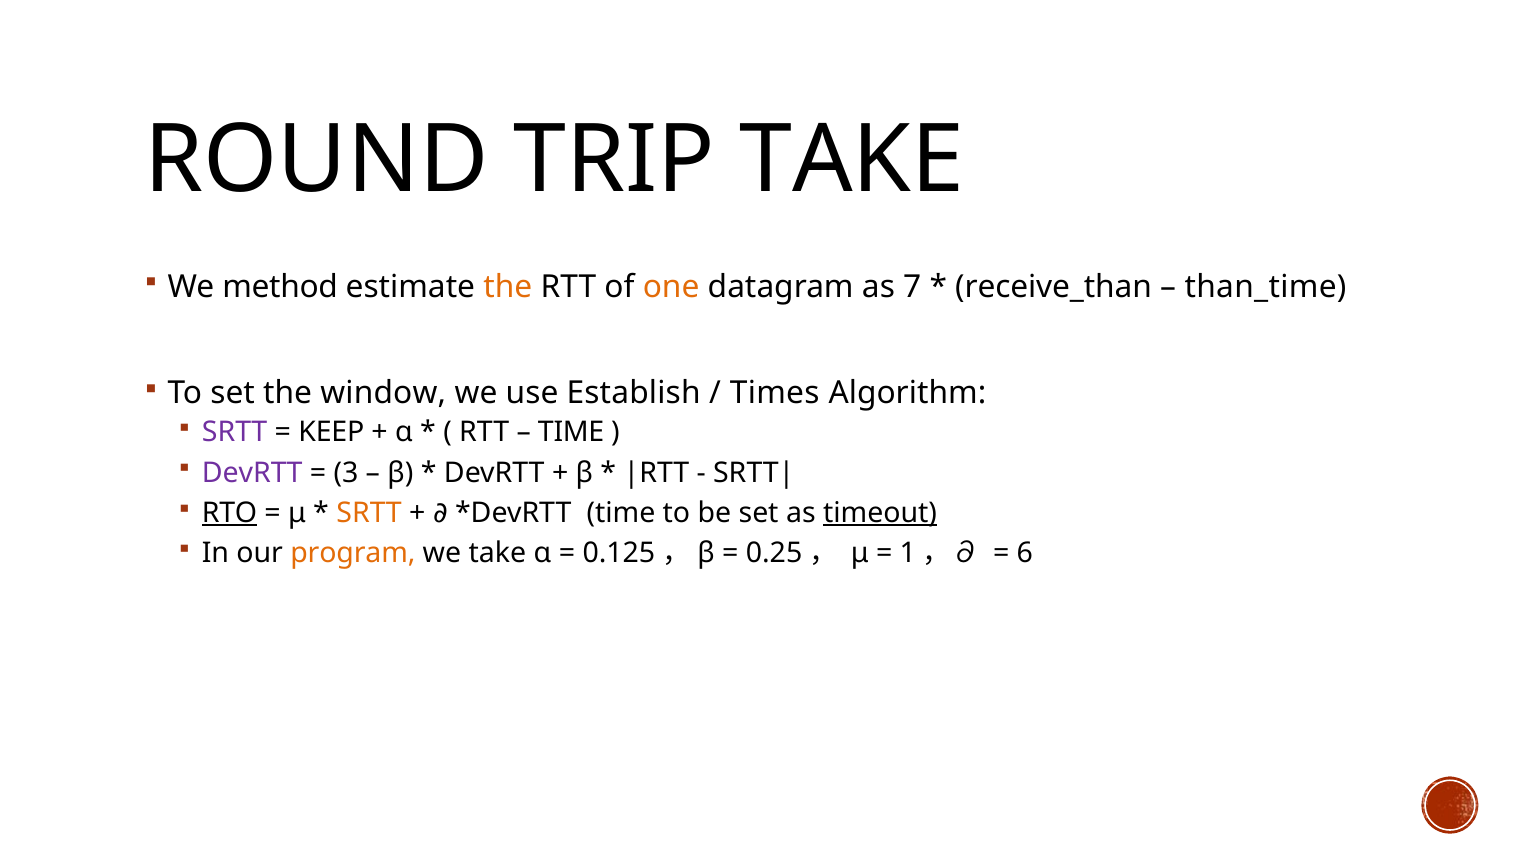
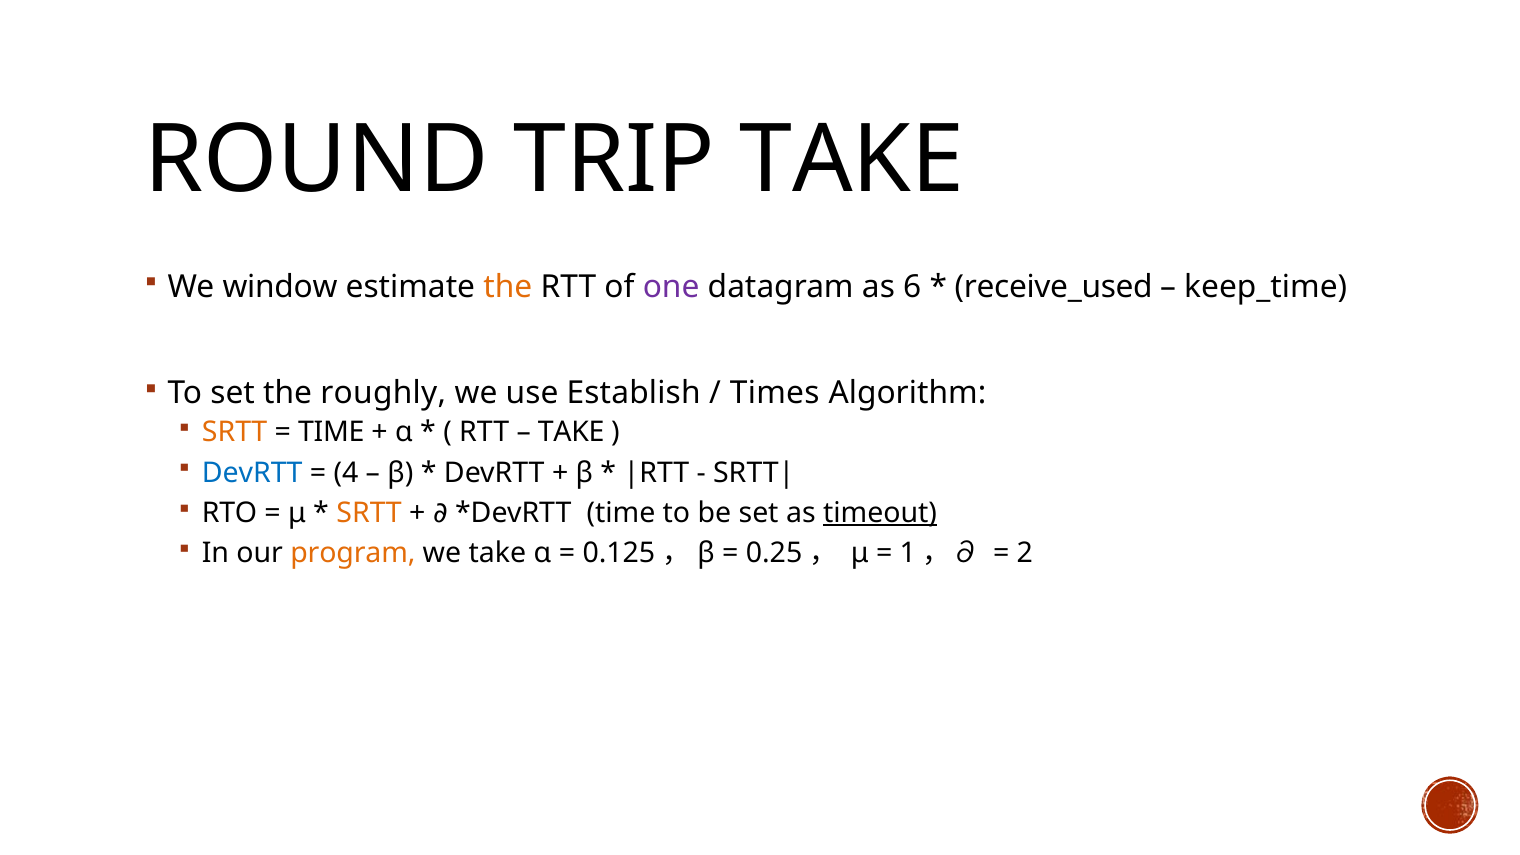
method: method -> window (280, 287)
one colour: orange -> purple (671, 287)
7: 7 -> 6 (912, 287)
receive_than: receive_than -> receive_used (1054, 287)
than_time: than_time -> keep_time (1266, 287)
window: window -> roughly (383, 393)
SRTT colour: purple -> orange (235, 432)
KEEP: KEEP -> TIME (331, 432)
TIME: TIME -> TAKE (571, 432)
DevRTT colour: purple -> blue (252, 473)
3: 3 -> 4 (346, 473)
RTO underline: present -> none (229, 513)
6: 6 -> 2 (1025, 553)
